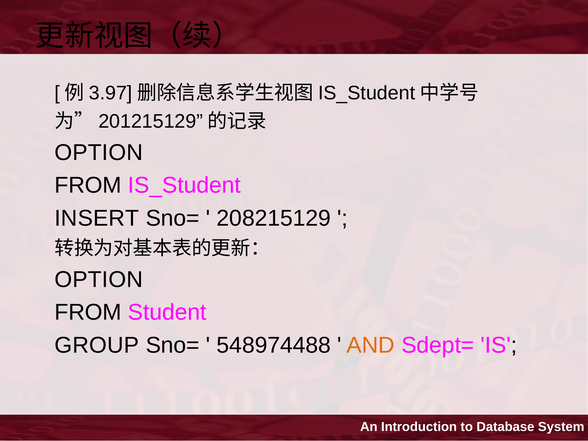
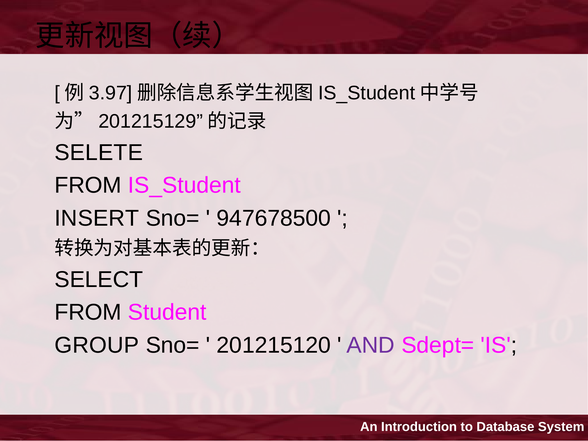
OPTION: OPTION -> SELETE (99, 152)
208215129: 208215129 -> 947678500 (274, 218)
OPTION: OPTION -> SELECT (99, 280)
548974488: 548974488 -> 201215120 (274, 345)
AND colour: orange -> purple (371, 345)
